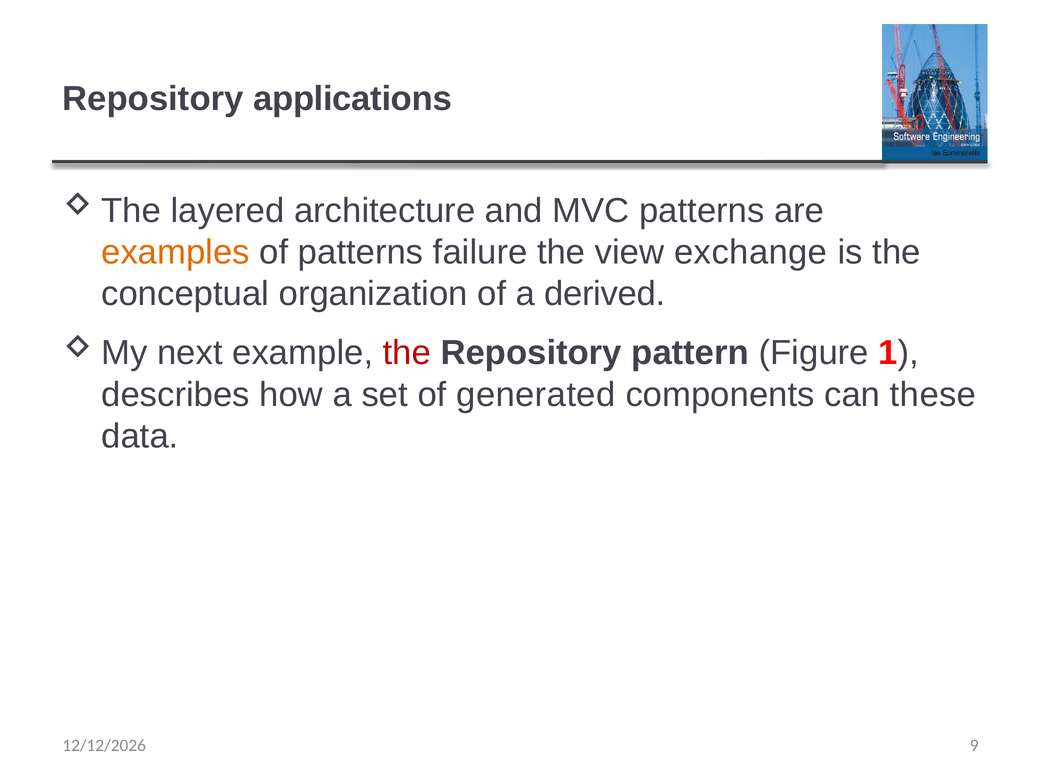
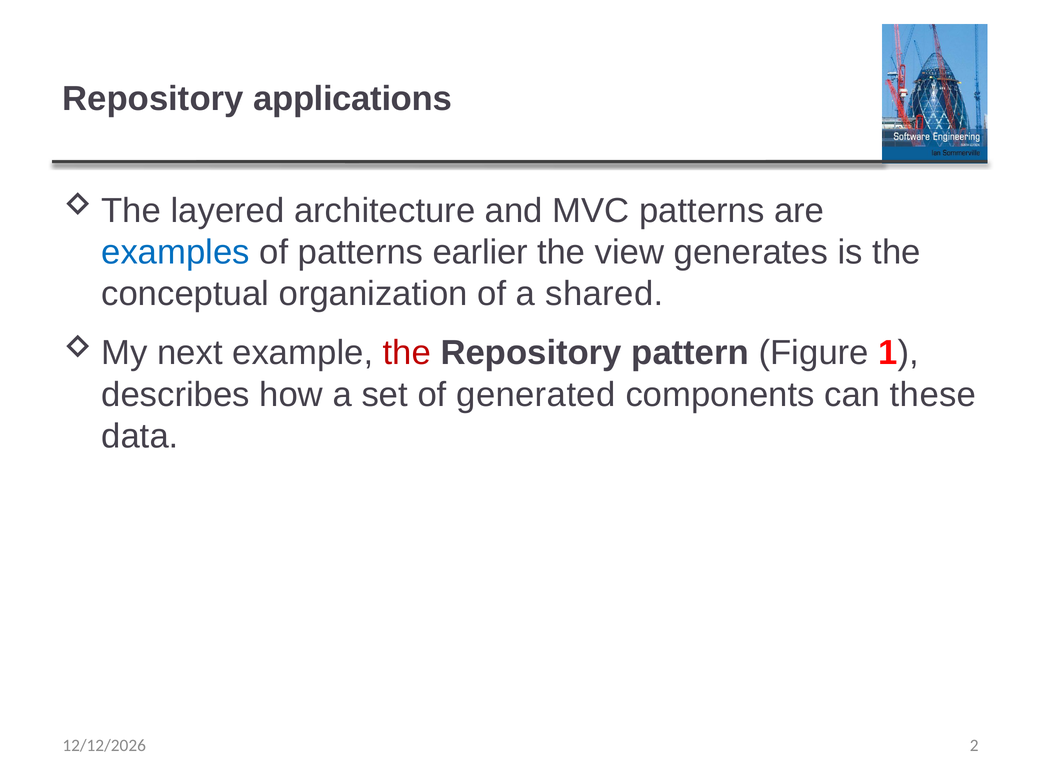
examples colour: orange -> blue (176, 252)
failure: failure -> earlier (480, 252)
exchange: exchange -> generates (751, 252)
derived: derived -> shared (604, 294)
9: 9 -> 2 (974, 745)
